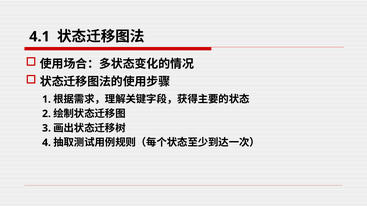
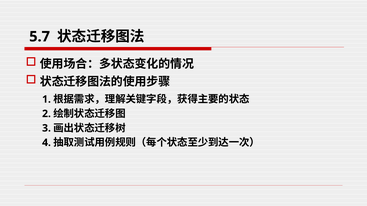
4.1: 4.1 -> 5.7 (40, 37)
